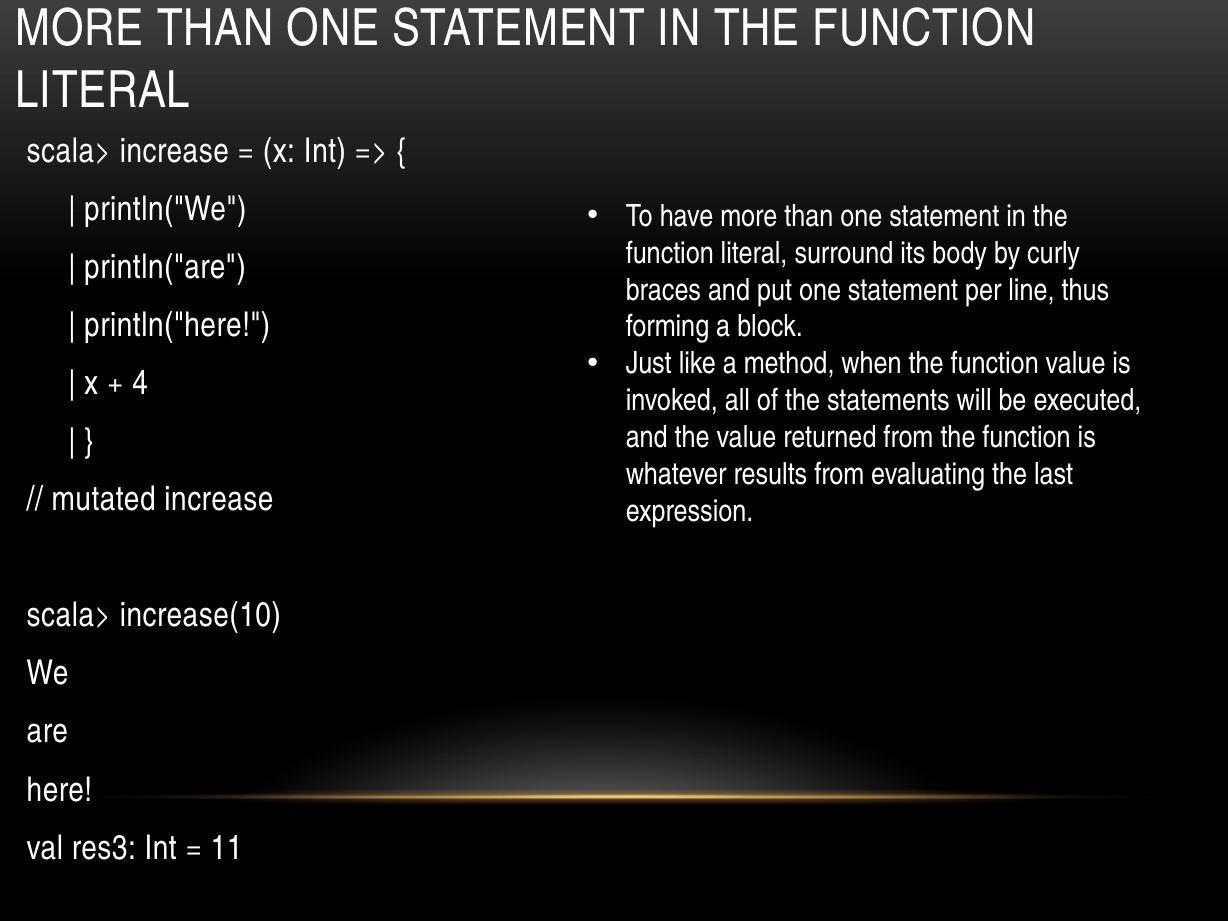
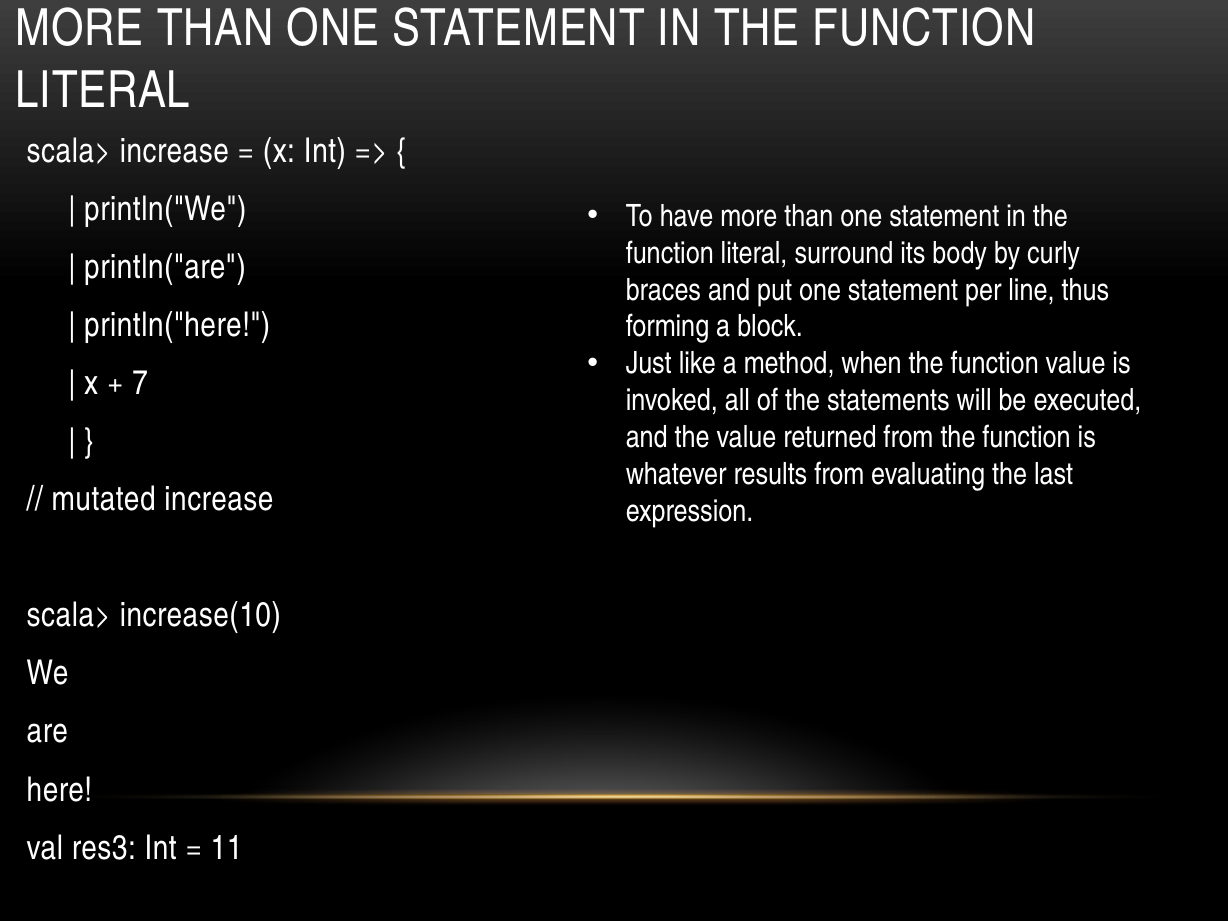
4: 4 -> 7 (140, 383)
